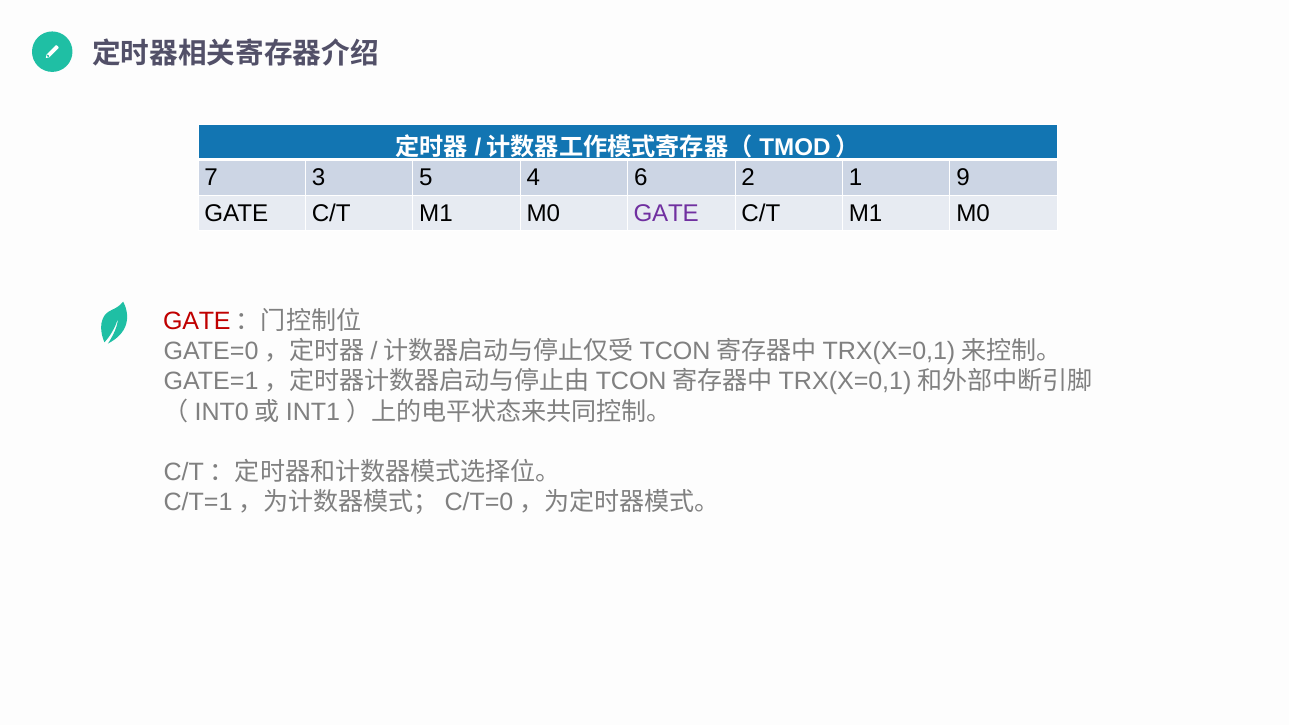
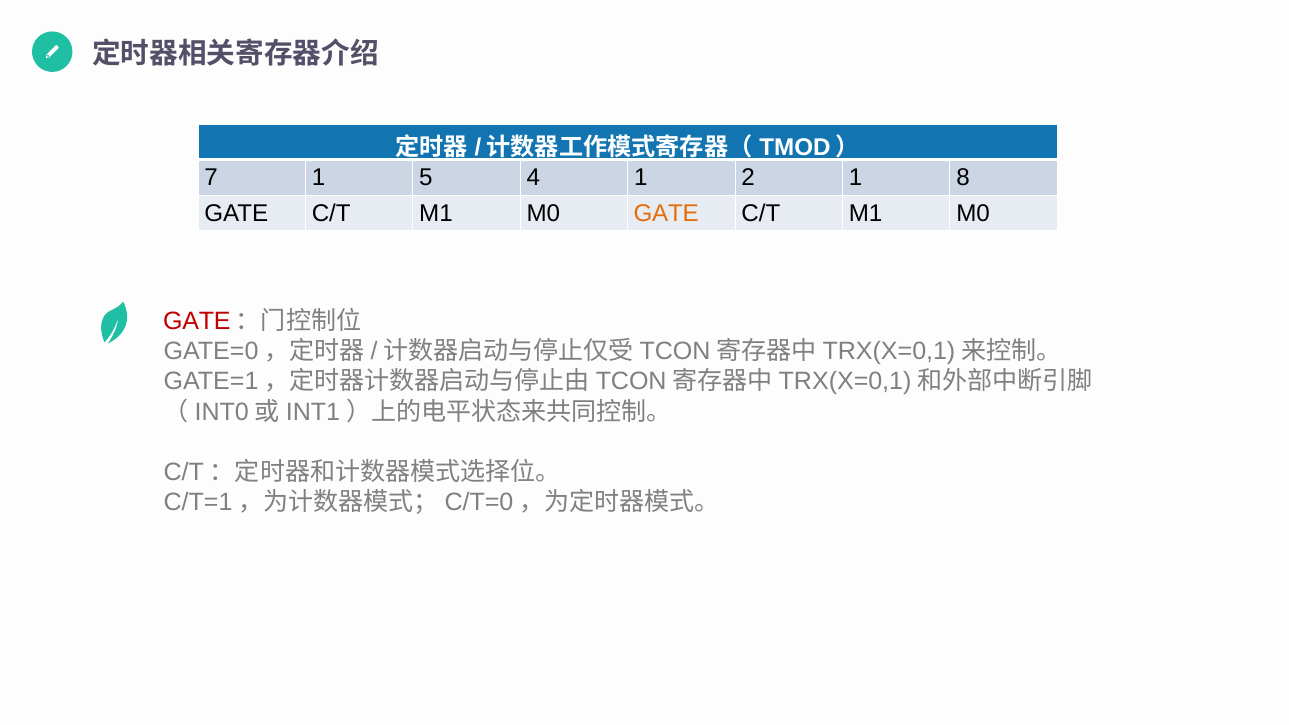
7 3: 3 -> 1 (319, 178)
4 6: 6 -> 1 (641, 178)
9: 9 -> 8 (963, 178)
GATE colour: purple -> orange (666, 213)
